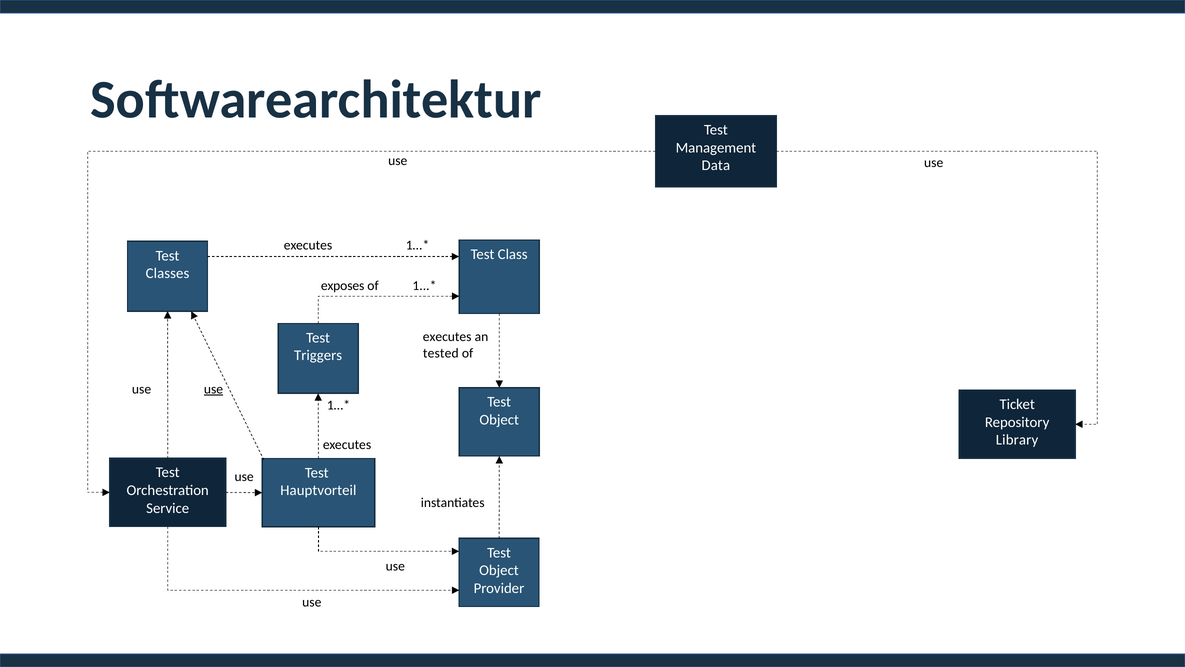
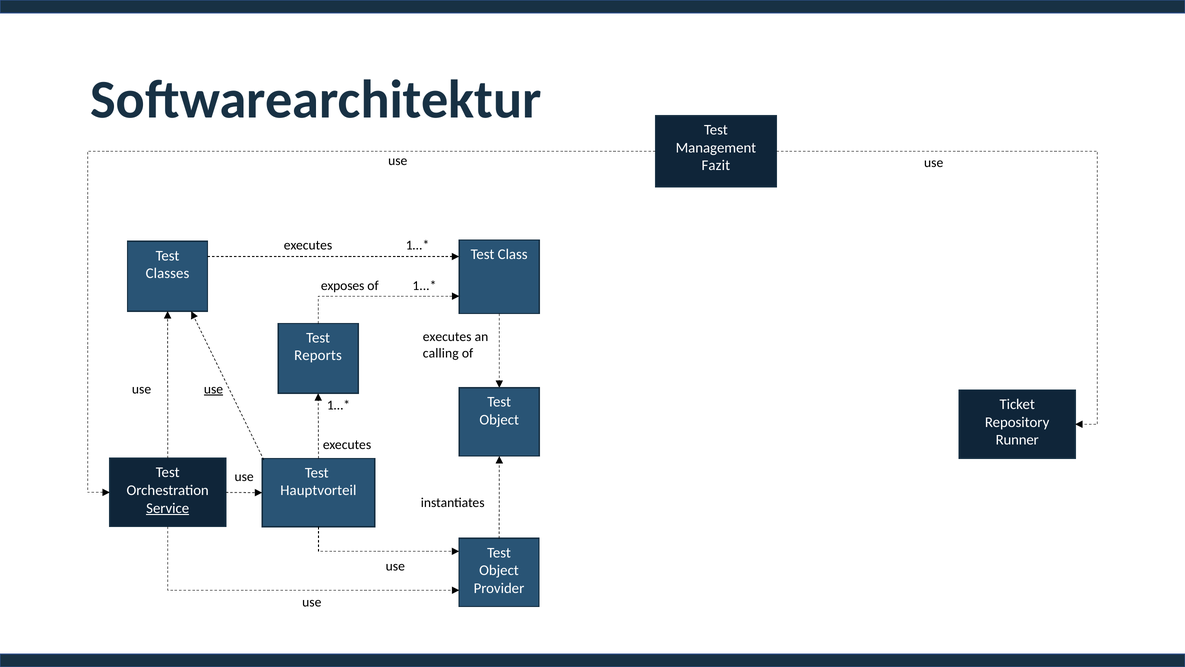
Data: Data -> Fazit (716, 165)
tested: tested -> calling (441, 353)
Triggers: Triggers -> Reports (318, 355)
Library: Library -> Runner (1017, 440)
Service underline: none -> present (168, 508)
